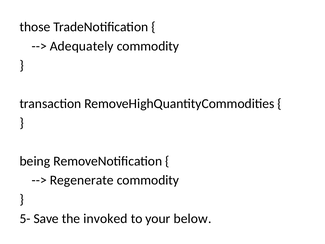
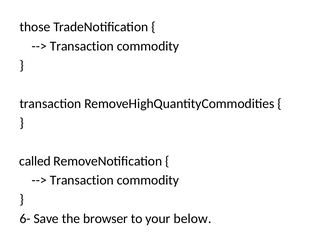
Adequately: Adequately -> Transaction (82, 46)
being: being -> called (35, 161)
Regenerate: Regenerate -> Transaction (82, 180)
5-: 5- -> 6- (25, 218)
invoked: invoked -> browser (106, 218)
